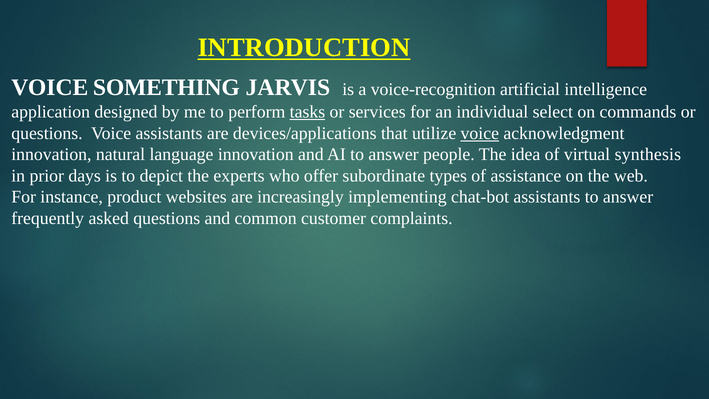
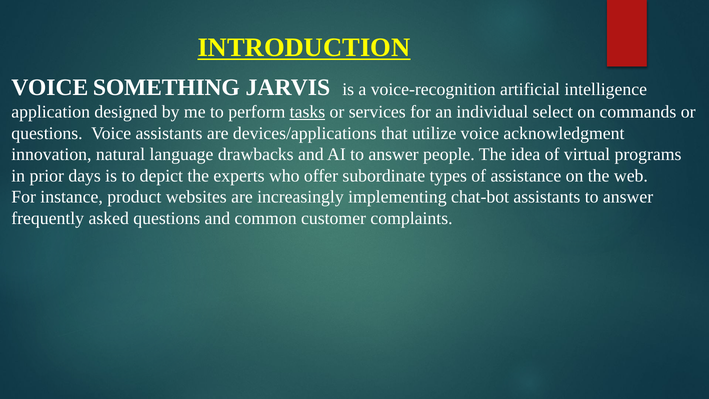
voice underline: present -> none (480, 133)
language innovation: innovation -> drawbacks (256, 154)
synthesis: synthesis -> programs (648, 154)
